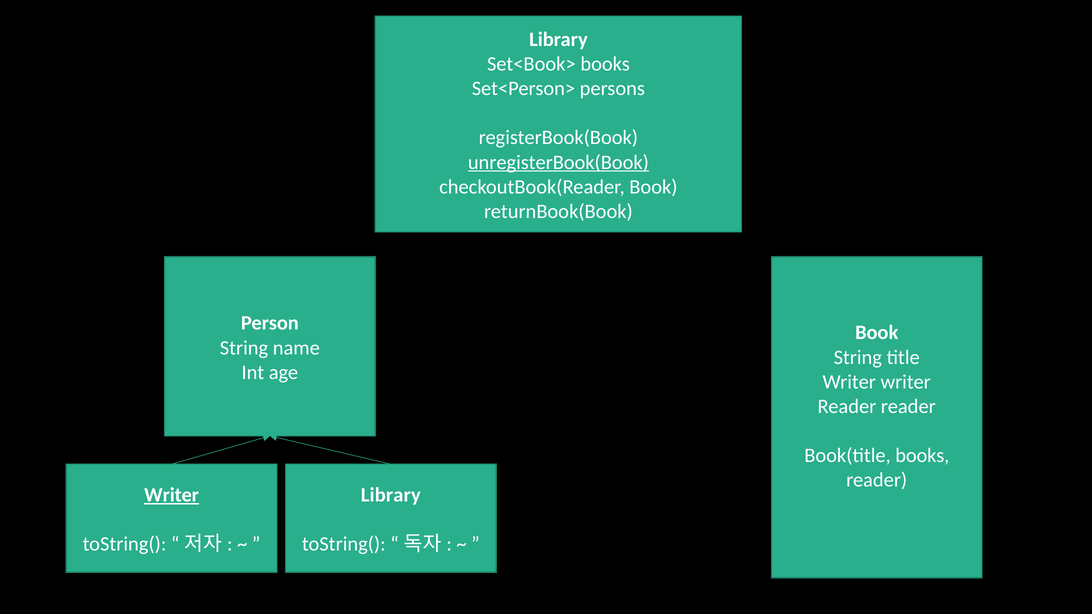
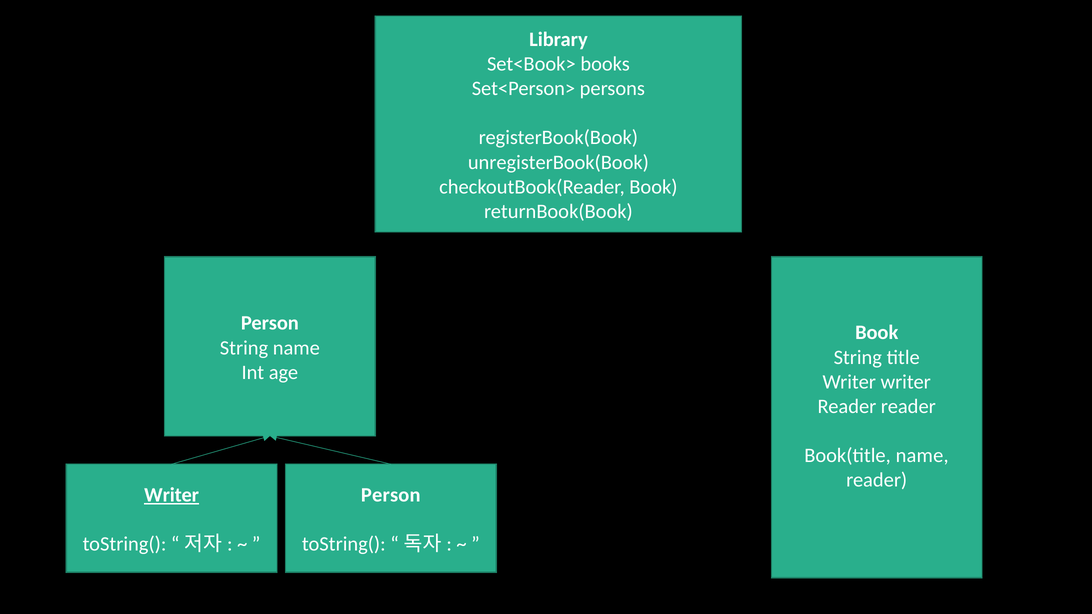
unregisterBook(Book underline: present -> none (558, 162)
Book(title books: books -> name (922, 456)
Library: Library -> Person (391, 495)
